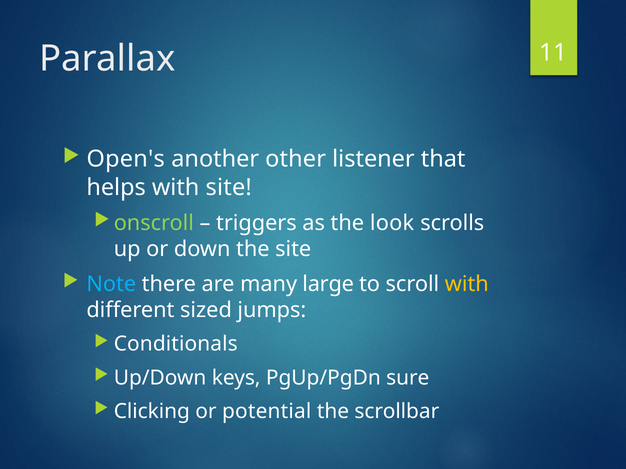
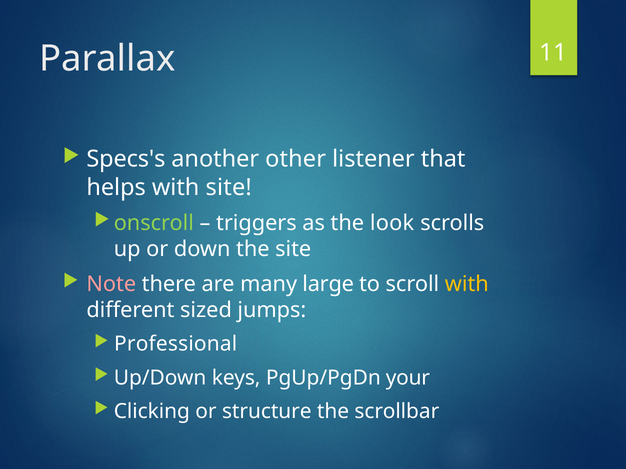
Open's: Open's -> Specs's (126, 159)
Note colour: light blue -> pink (111, 284)
Conditionals: Conditionals -> Professional (176, 344)
sure: sure -> your (408, 378)
potential: potential -> structure (267, 412)
